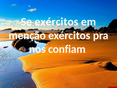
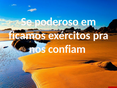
Se exércitos: exércitos -> poderoso (57, 22)
menção: menção -> ficamos (27, 35)
